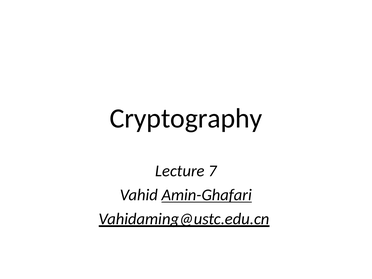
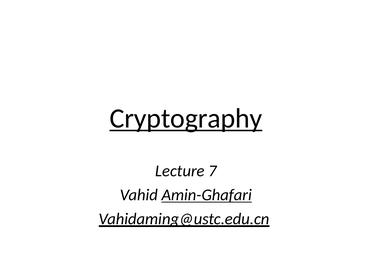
Cryptography underline: none -> present (186, 119)
